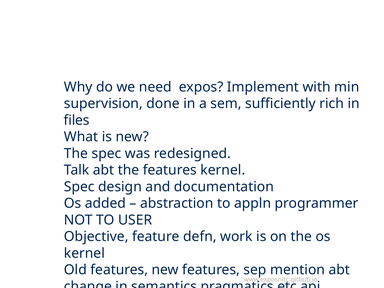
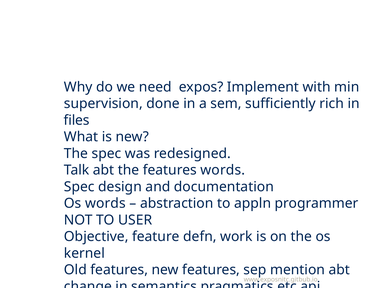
features kernel: kernel -> words (223, 170)
Os added: added -> words (105, 203)
